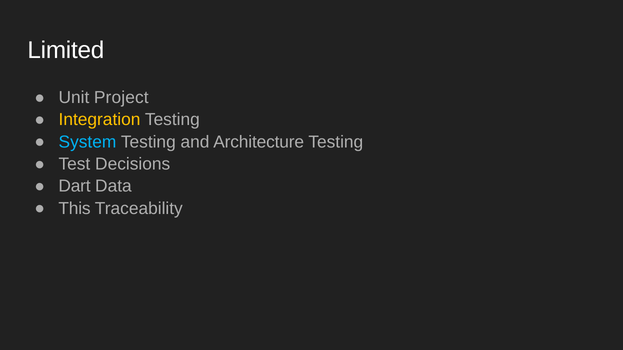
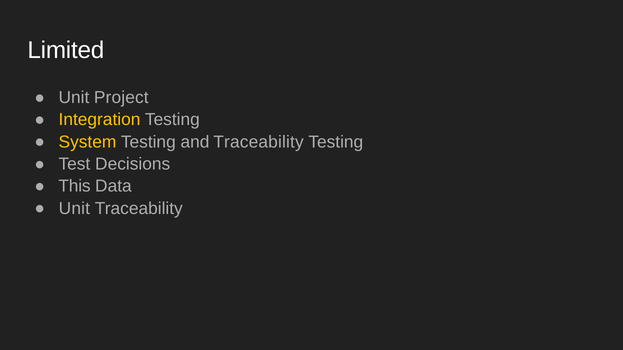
System colour: light blue -> yellow (87, 142)
and Architecture: Architecture -> Traceability (259, 142)
Dart: Dart -> This (75, 186)
This: This -> Unit (74, 209)
